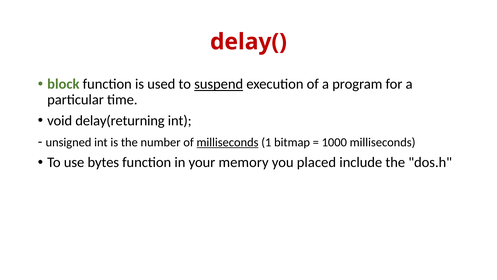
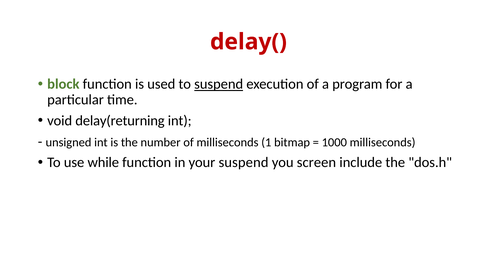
milliseconds underline: present -> none (228, 142)
bytes: bytes -> while (103, 162)
your memory: memory -> suspend (244, 162)
placed: placed -> screen (316, 162)
